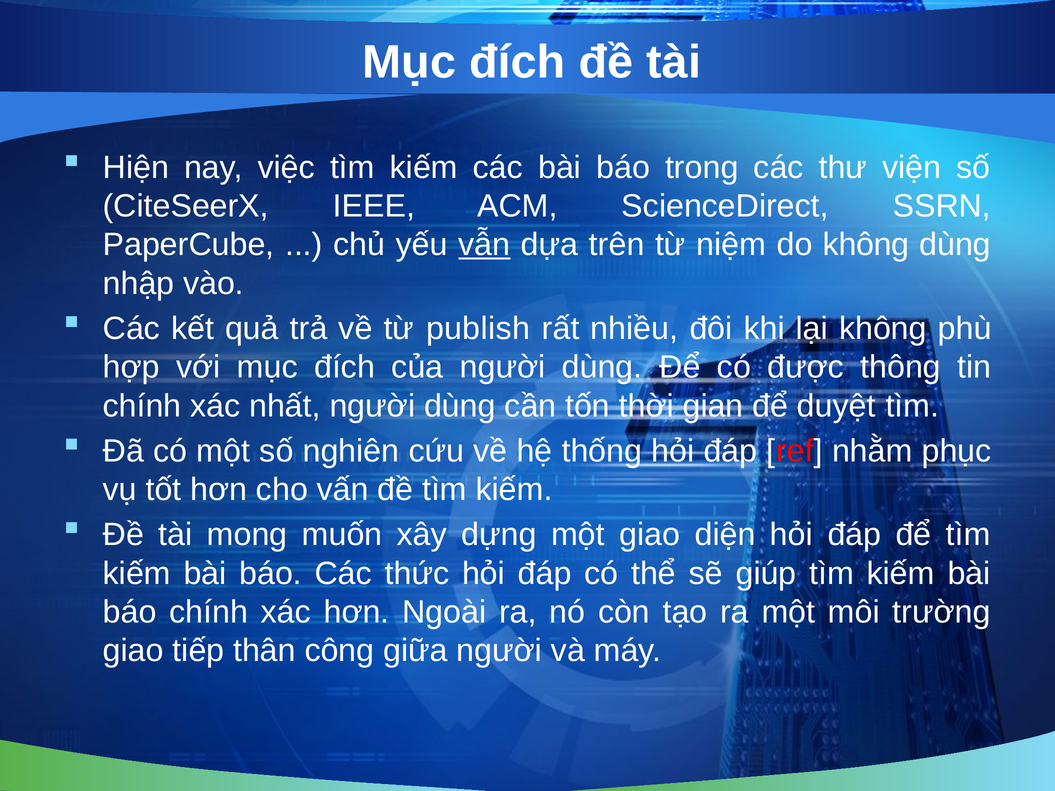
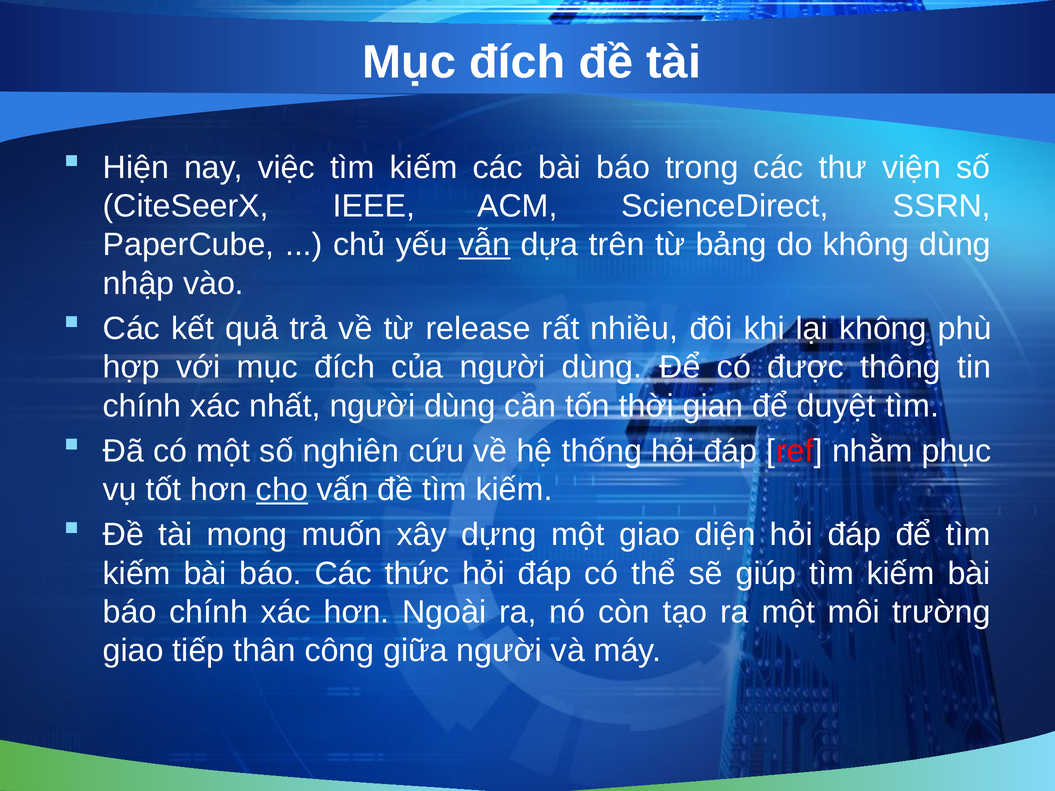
niệm: niệm -> bảng (731, 245)
publish: publish -> release (478, 329)
cho underline: none -> present (282, 490)
